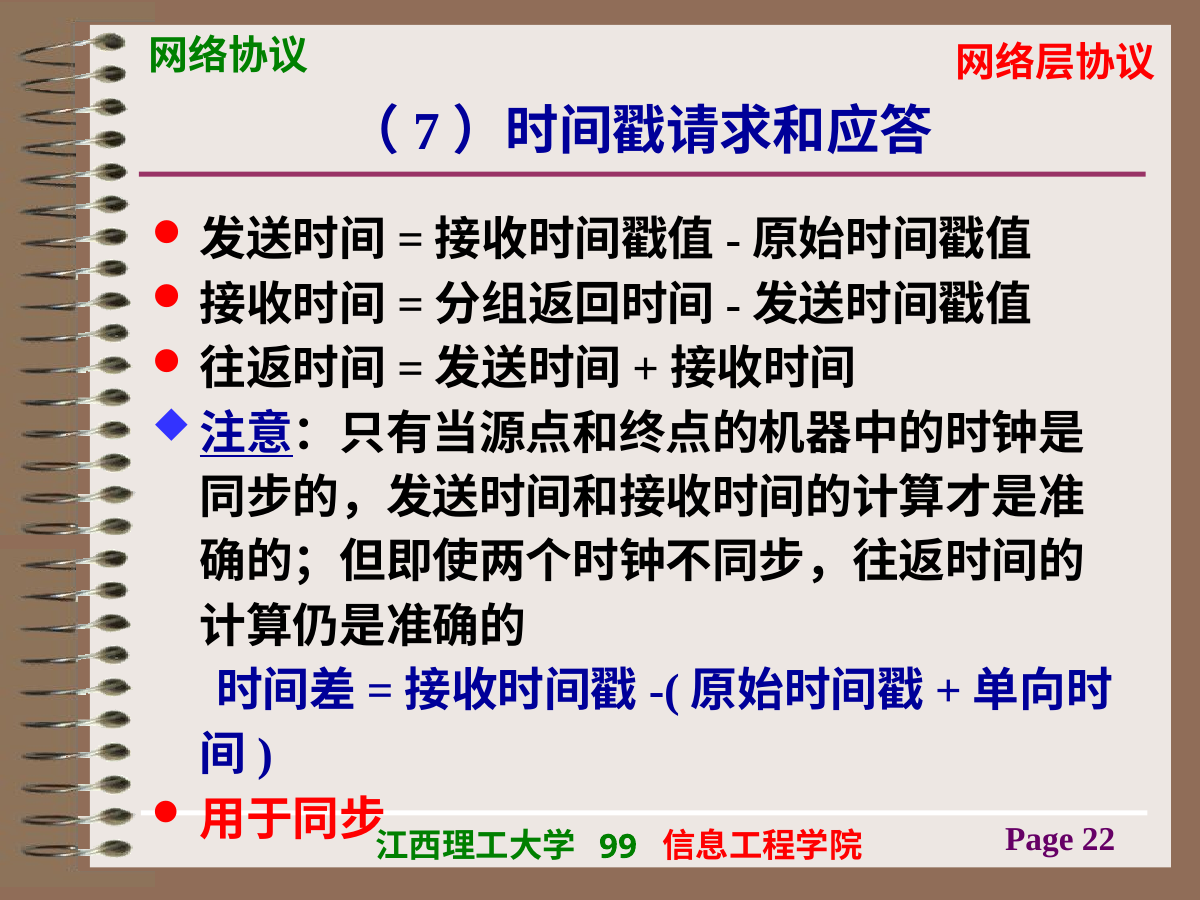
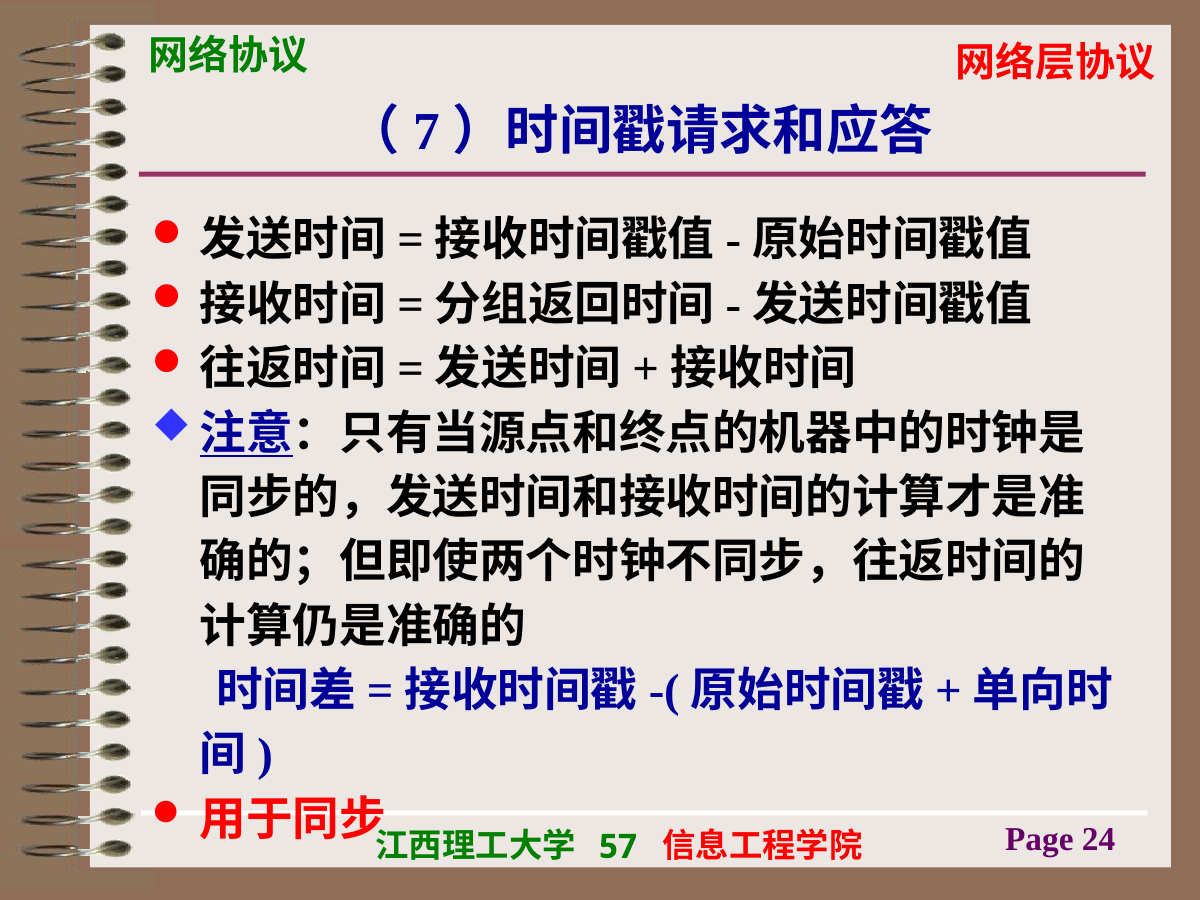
22: 22 -> 24 (1099, 839)
99: 99 -> 57 (618, 847)
